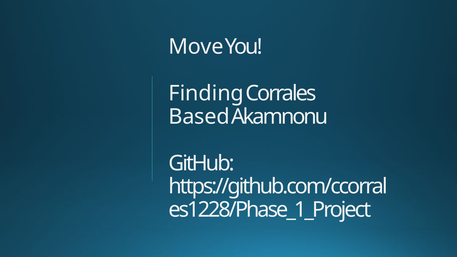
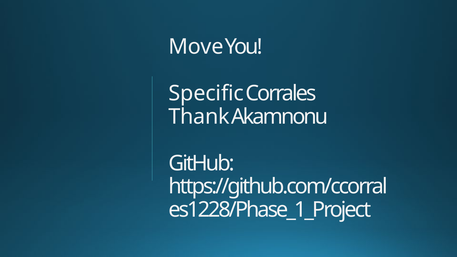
Finding: Finding -> Specific (206, 93)
Based: Based -> Thank (199, 117)
